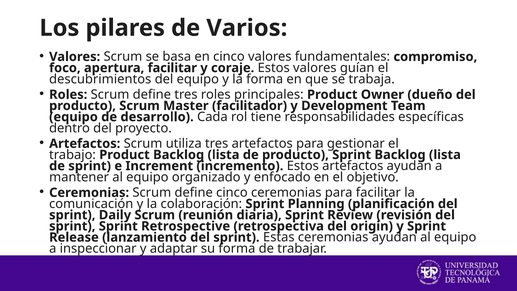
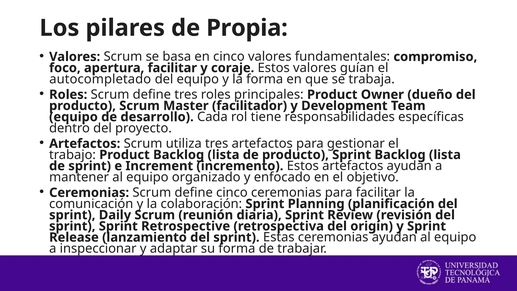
Varios: Varios -> Propia (247, 28)
descubrimientos: descubrimientos -> autocompletado (100, 79)
